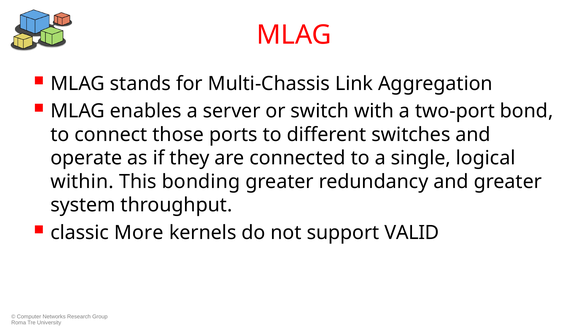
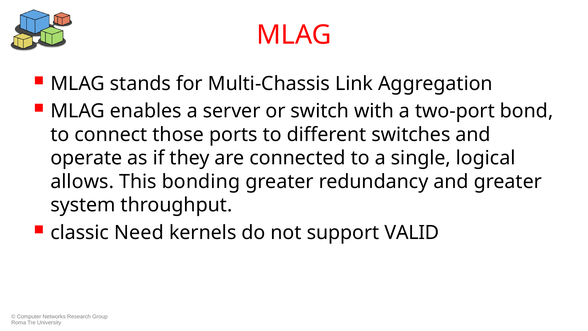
within: within -> allows (82, 181)
More: More -> Need (139, 232)
